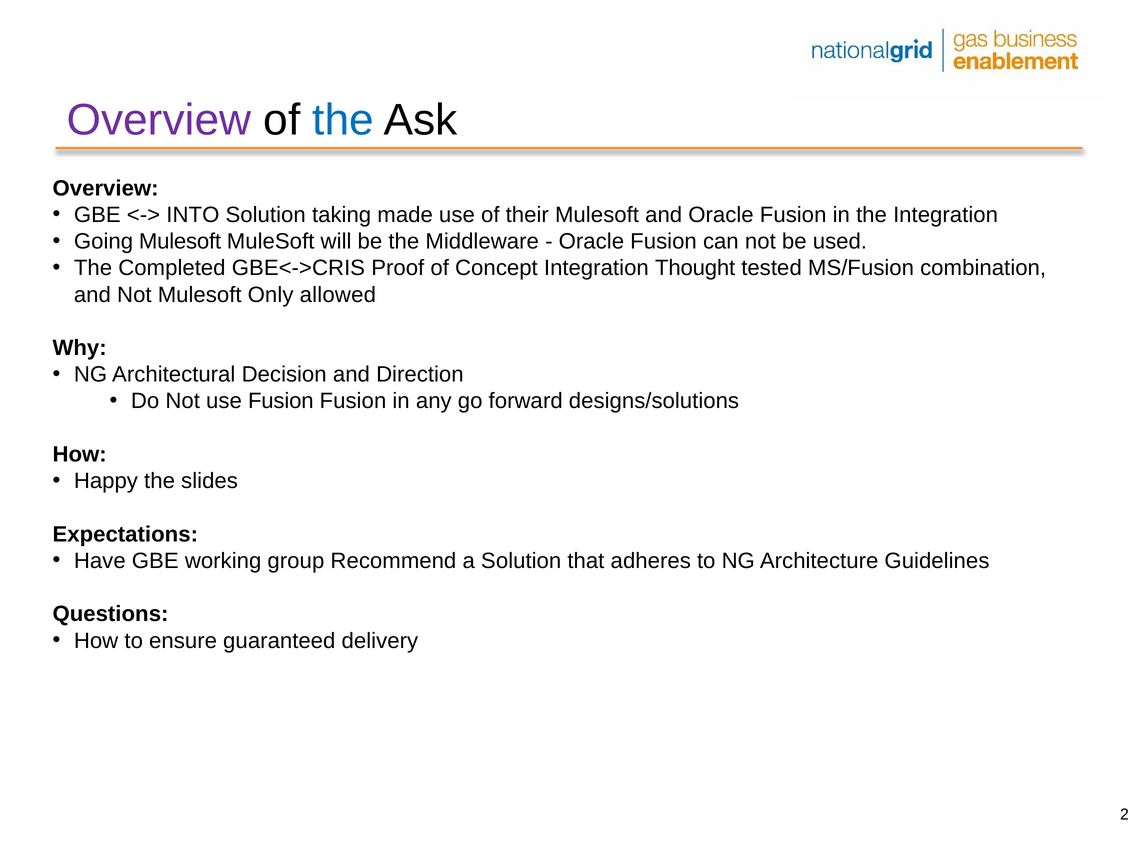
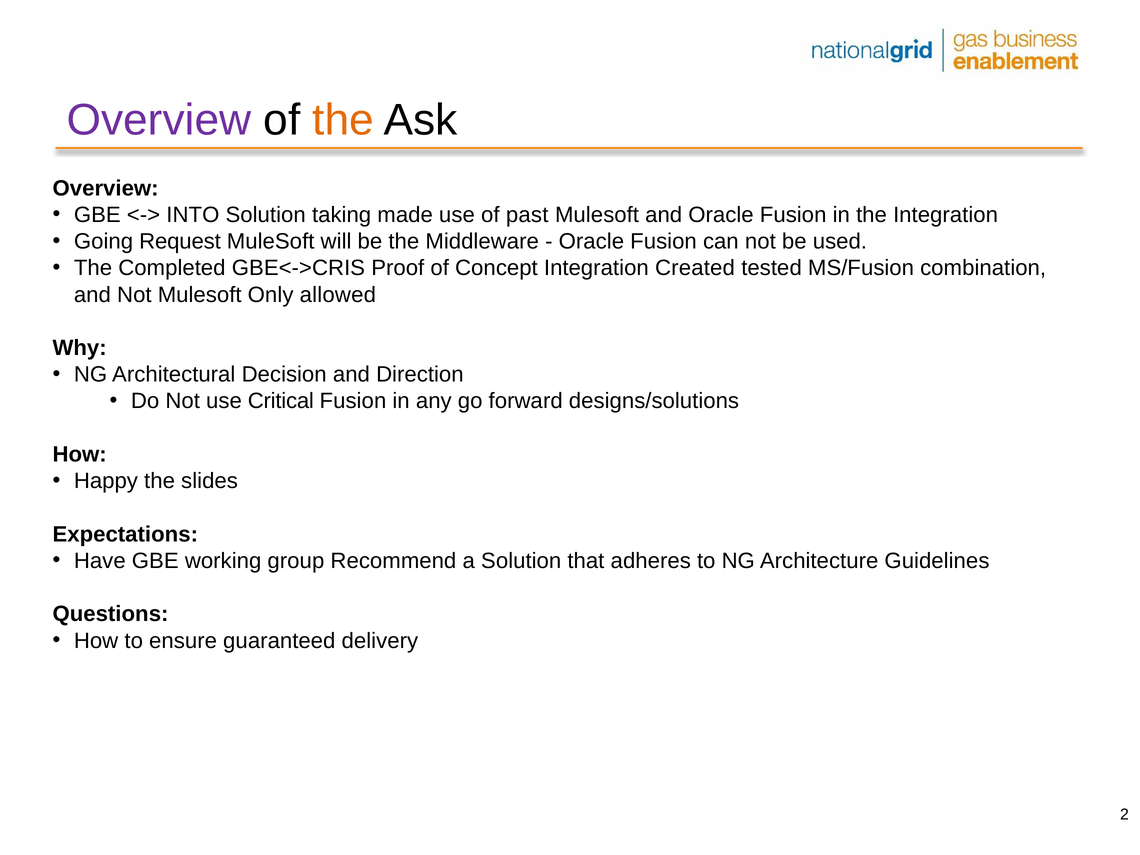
the colour: blue -> orange (343, 120)
their: their -> past (527, 215)
Going Mulesoft: Mulesoft -> Request (180, 241)
Thought: Thought -> Created (695, 268)
use Fusion: Fusion -> Critical (281, 401)
